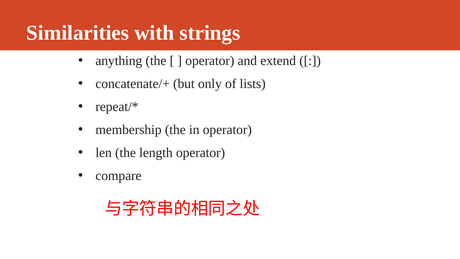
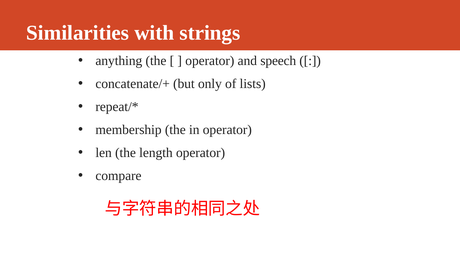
extend: extend -> speech (278, 61)
